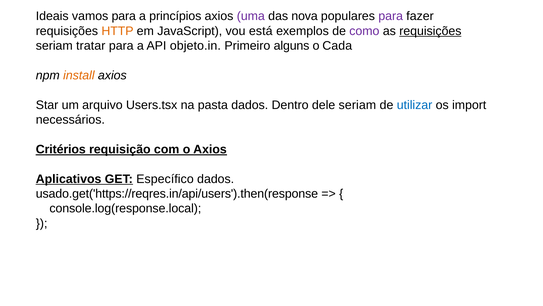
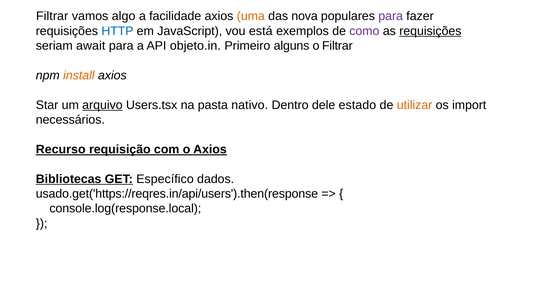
Ideais: Ideais -> Filtrar (52, 16)
vamos para: para -> algo (124, 16)
princípios: princípios -> facilidade (175, 16)
uma colour: purple -> orange (251, 16)
HTTP colour: orange -> blue (117, 31)
tratar: tratar -> await (91, 46)
o Cada: Cada -> Filtrar (337, 46)
arquivo underline: none -> present (102, 105)
pasta dados: dados -> nativo (250, 105)
dele seriam: seriam -> estado (357, 105)
utilizar colour: blue -> orange (415, 105)
Critérios: Critérios -> Recurso (61, 149)
Aplicativos: Aplicativos -> Bibliotecas (69, 179)
